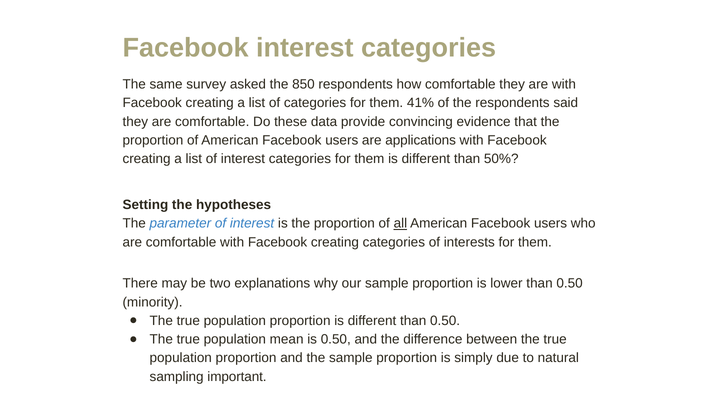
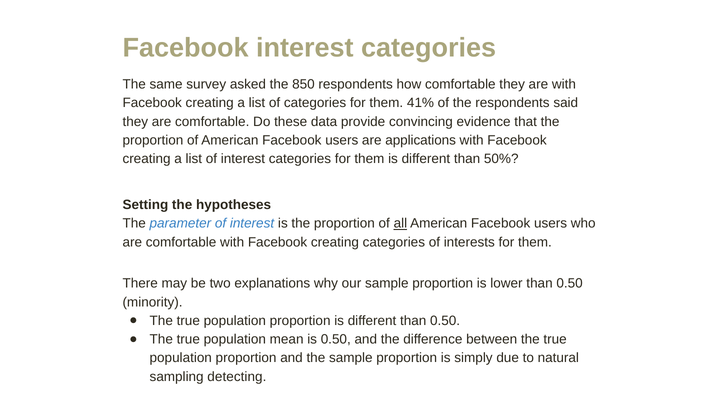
important: important -> detecting (237, 377)
